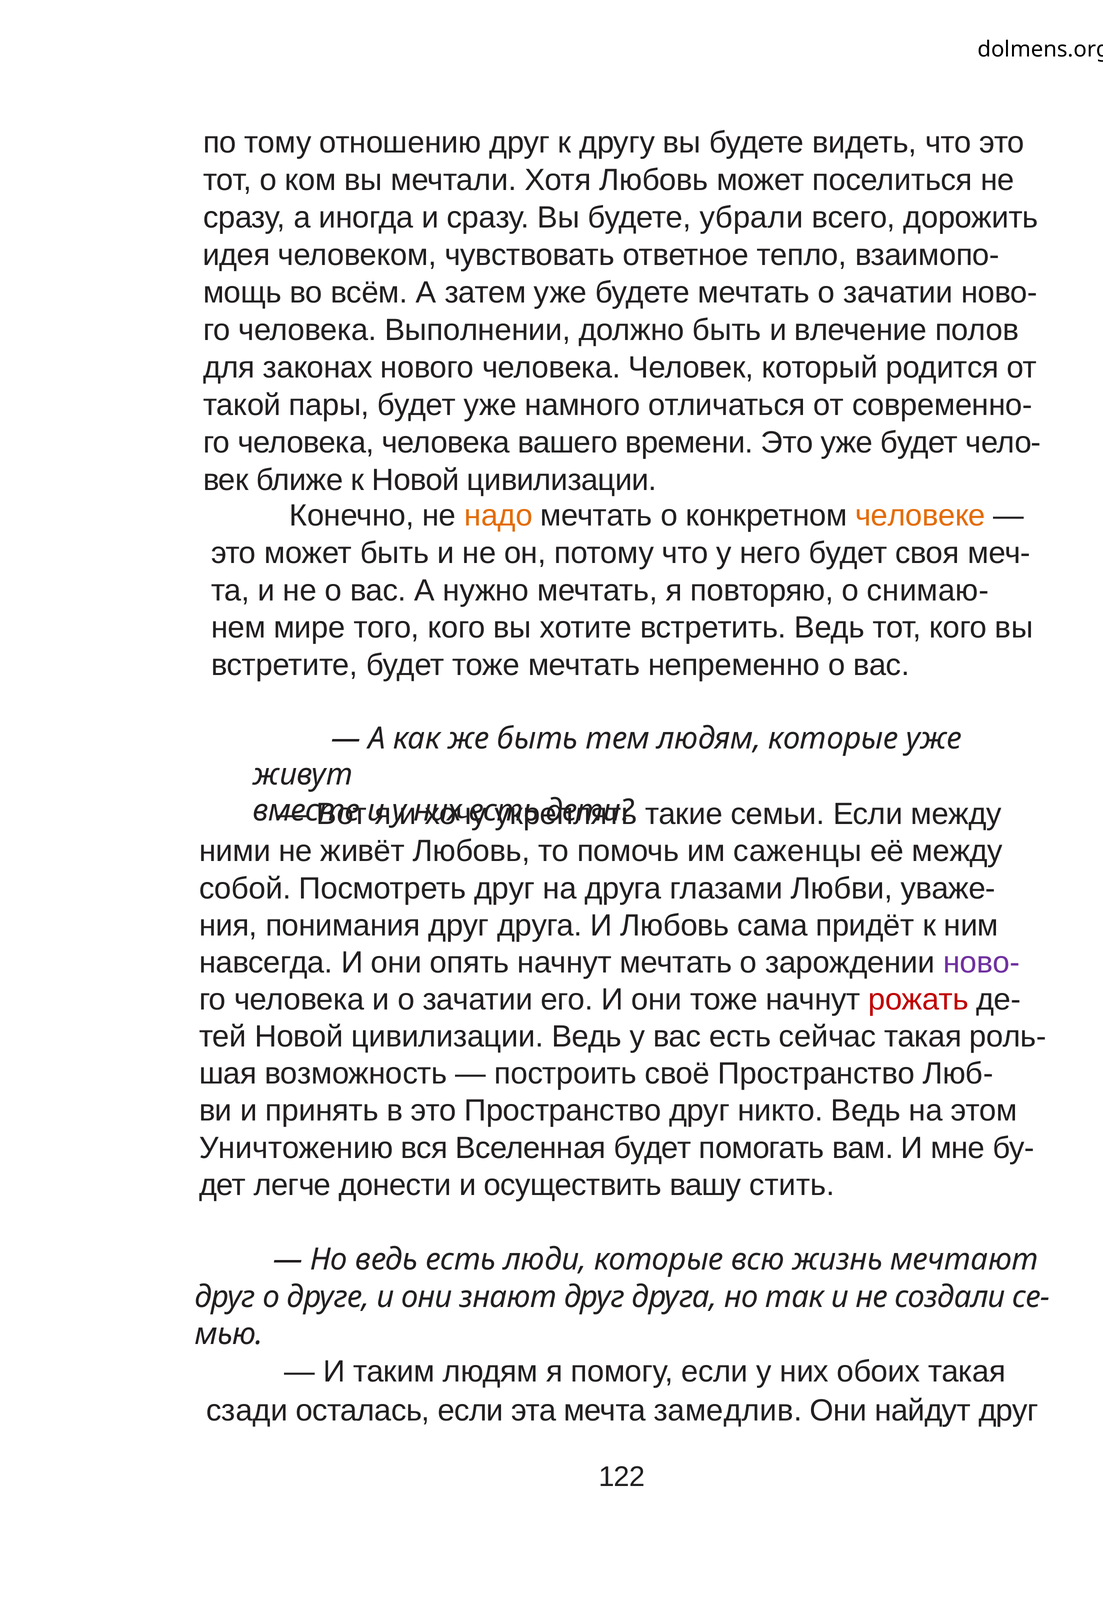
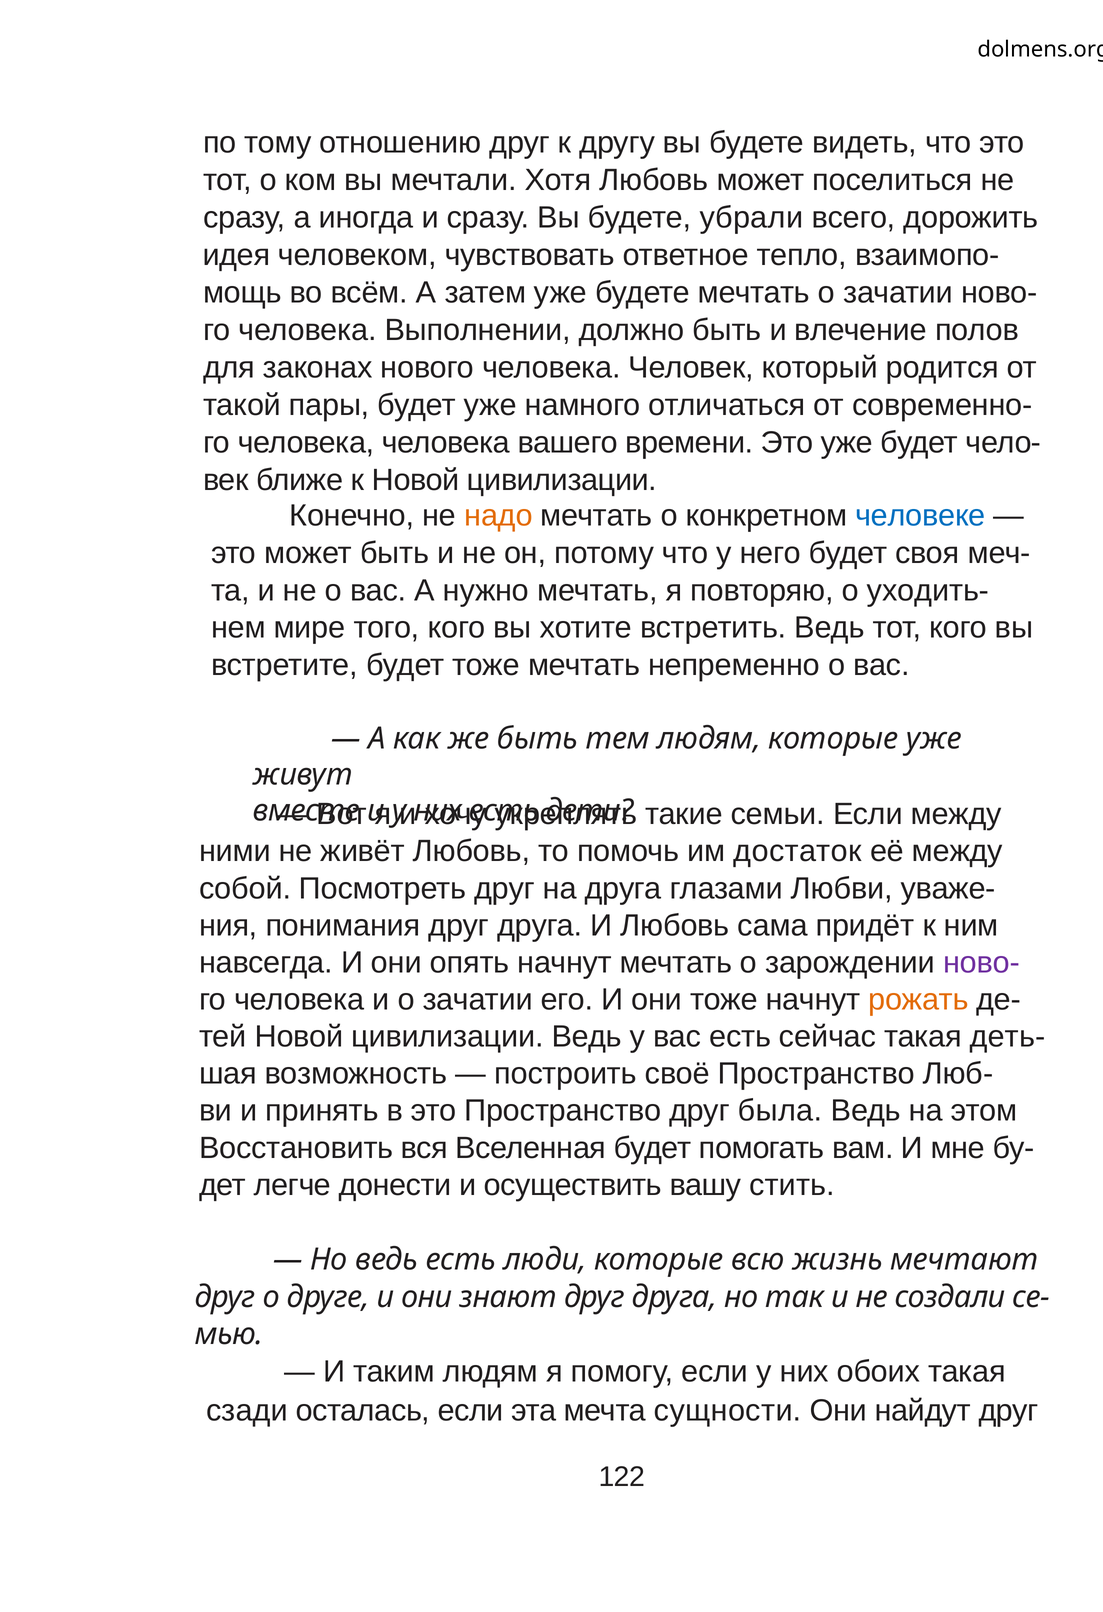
человеке colour: orange -> blue (920, 516)
снимаю-: снимаю- -> уходить- (928, 590)
саженцы: саженцы -> достаток (798, 851)
рожать colour: red -> orange (918, 999)
роль-: роль- -> деть- (1008, 1036)
никто: никто -> была (780, 1111)
Уничтожению: Уничтожению -> Восстановить (296, 1148)
замедлив: замедлив -> сущности (728, 1410)
